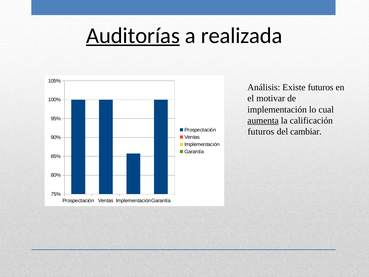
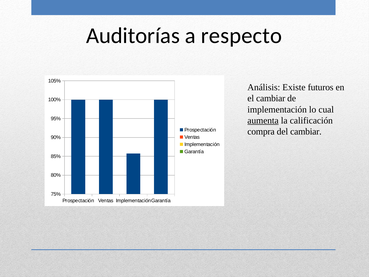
Auditorías underline: present -> none (133, 36)
realizada: realizada -> respecto (241, 36)
el motivar: motivar -> cambiar (271, 98)
futuros: futuros -> compra (261, 132)
